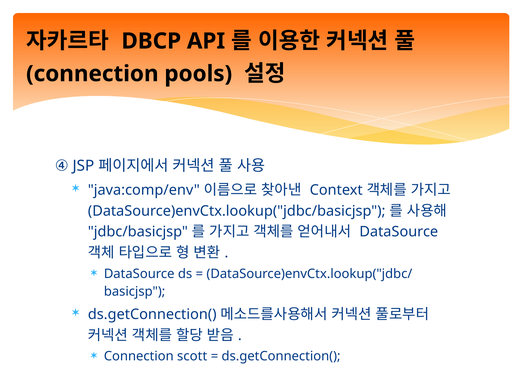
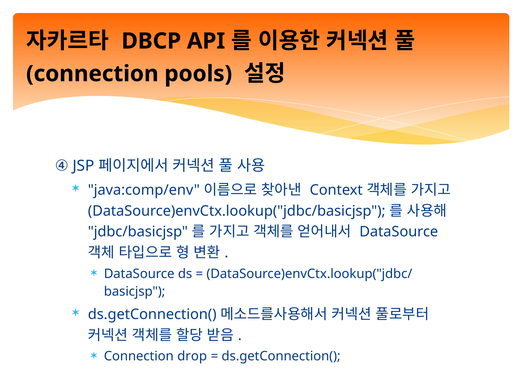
scott: scott -> drop (192, 356)
